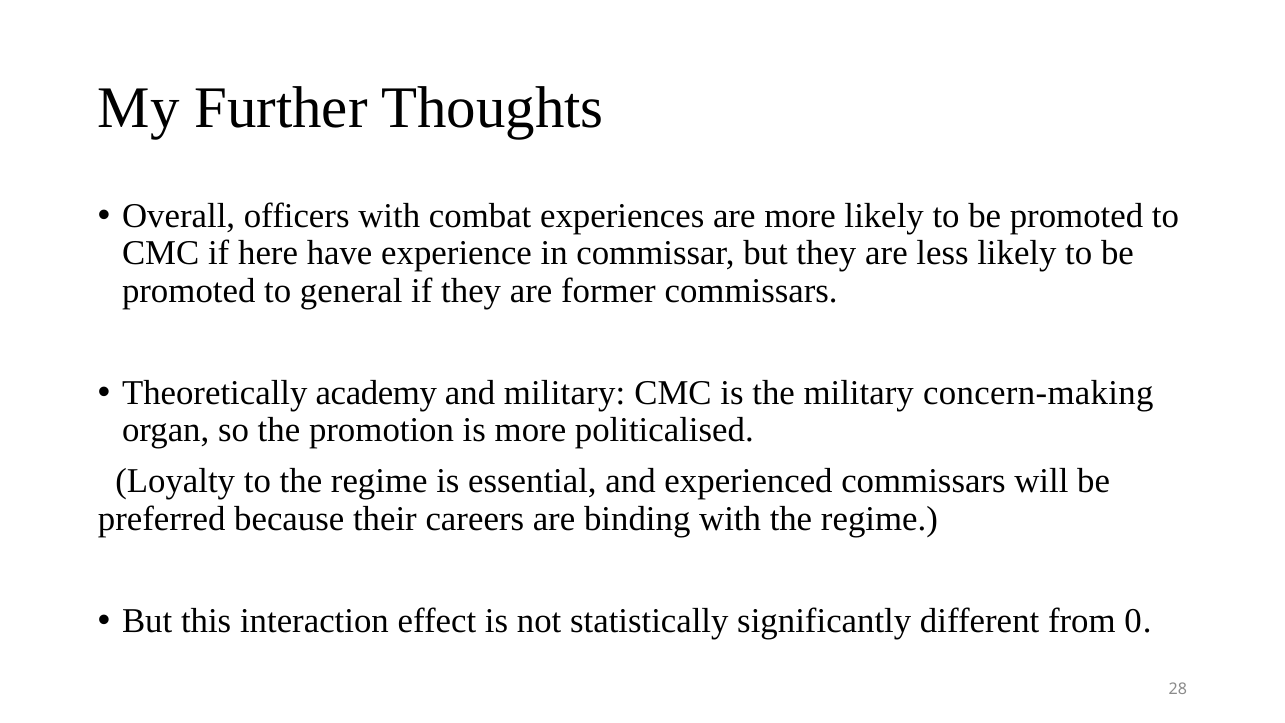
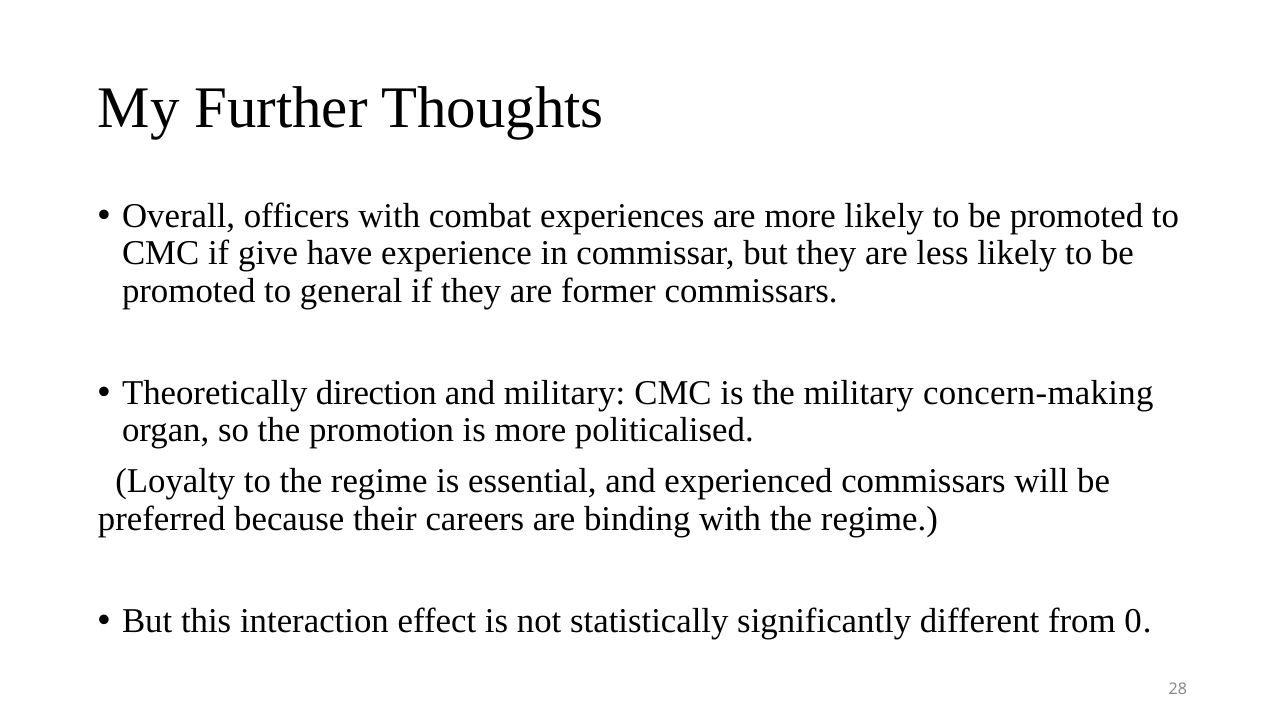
here: here -> give (268, 253)
academy: academy -> direction (376, 393)
